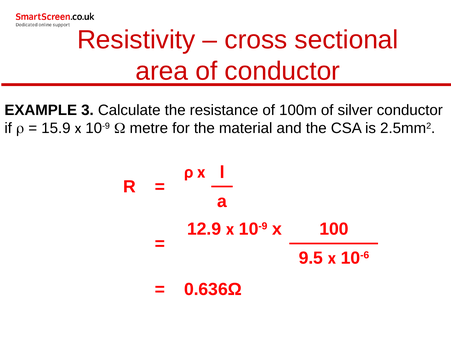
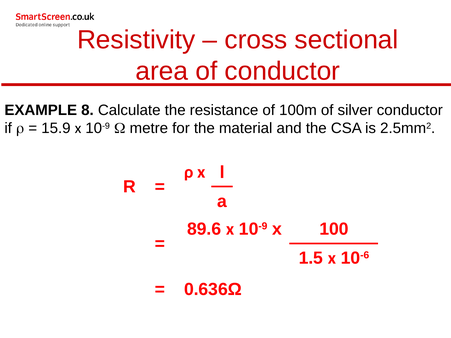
3: 3 -> 8 (87, 110)
12.9: 12.9 -> 89.6 (204, 229)
9.5: 9.5 -> 1.5 (311, 258)
